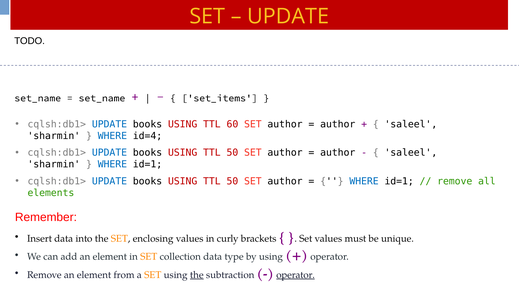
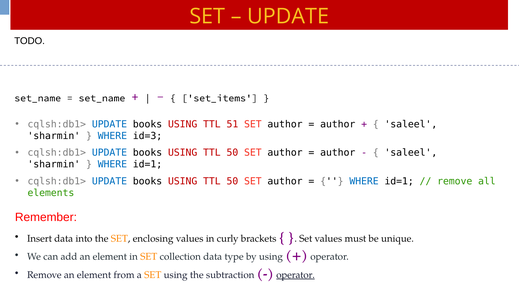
60: 60 -> 51 (232, 124)
id=4: id=4 -> id=3 (147, 136)
the underline: present -> none (197, 275)
